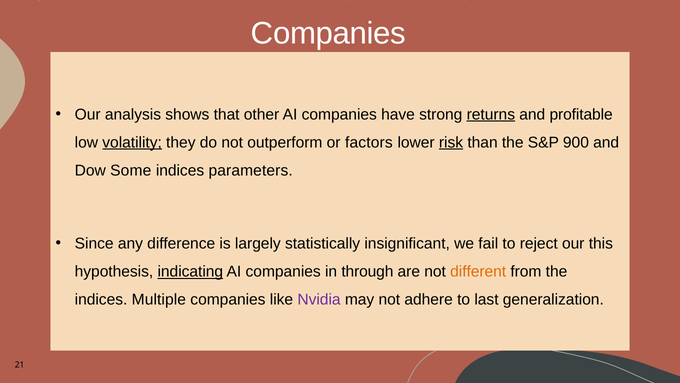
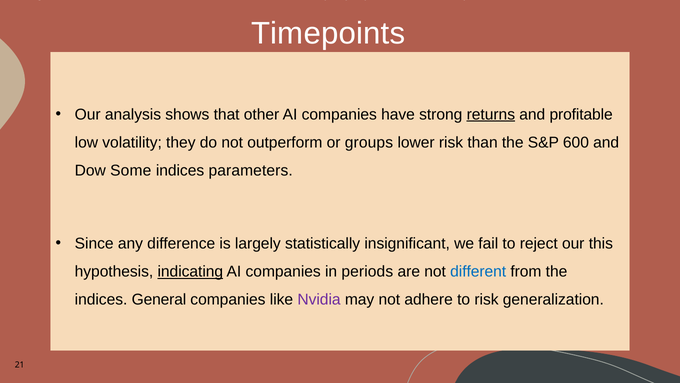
Companies: Companies -> Timepoints (328, 33)
volatility underline: present -> none (132, 142)
factors: factors -> groups (369, 142)
risk underline: present -> none (451, 142)
900: 900 -> 600 (576, 142)
through: through -> periods (367, 271)
different colour: orange -> blue (478, 271)
Multiple: Multiple -> General (159, 299)
to last: last -> risk (486, 299)
